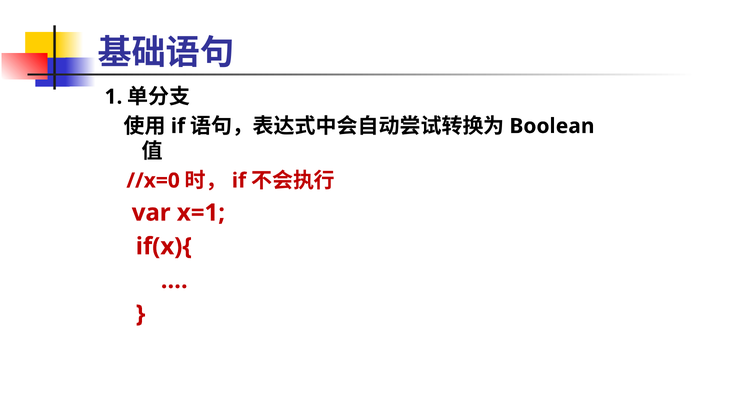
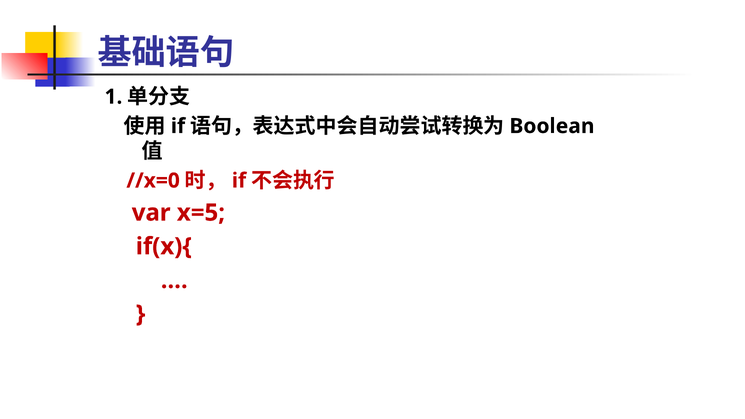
x=1: x=1 -> x=5 (201, 213)
